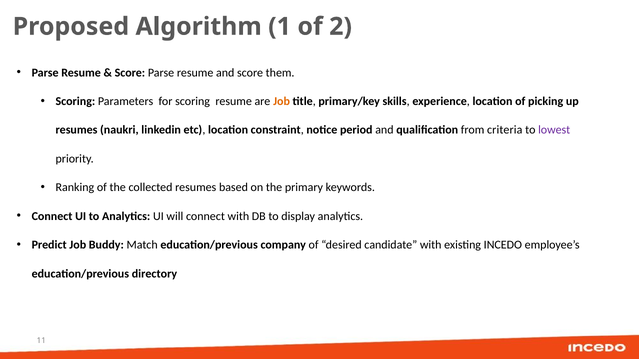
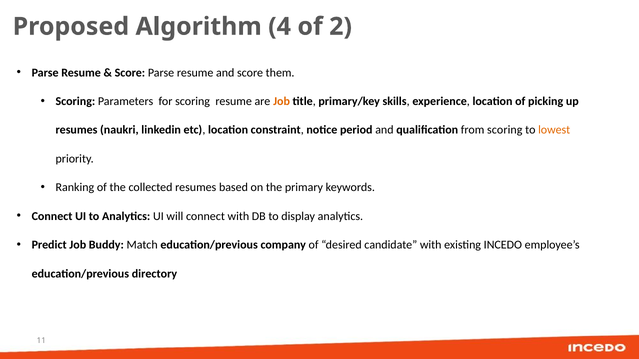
1: 1 -> 4 (280, 27)
from criteria: criteria -> scoring (505, 130)
lowest colour: purple -> orange (554, 130)
